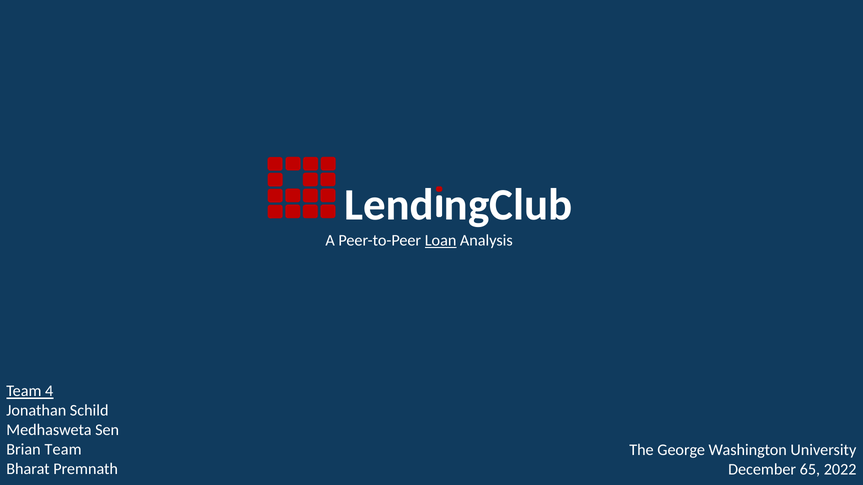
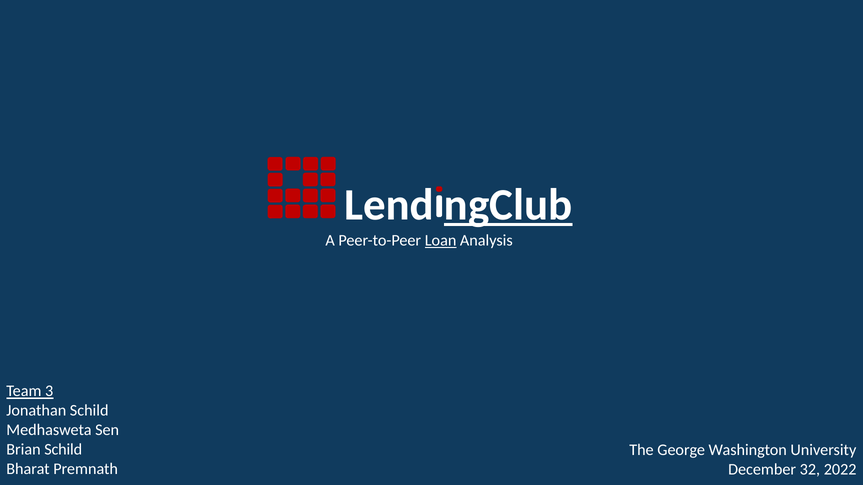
ngClub underline: none -> present (508, 205)
4: 4 -> 3 (49, 391)
Brian Team: Team -> Schild (63, 450)
65: 65 -> 32 (810, 470)
